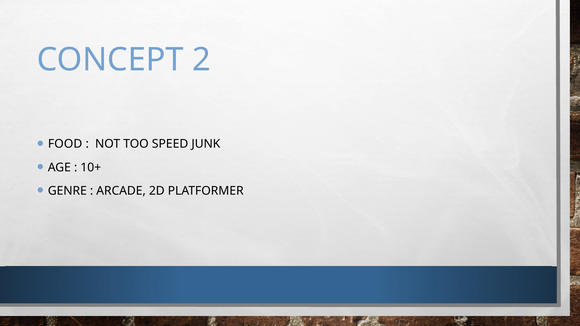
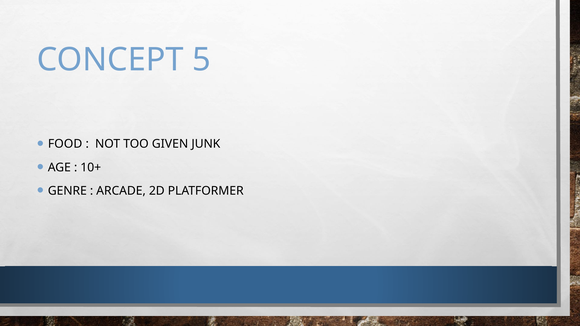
2: 2 -> 5 (202, 60)
SPEED: SPEED -> GIVEN (170, 144)
